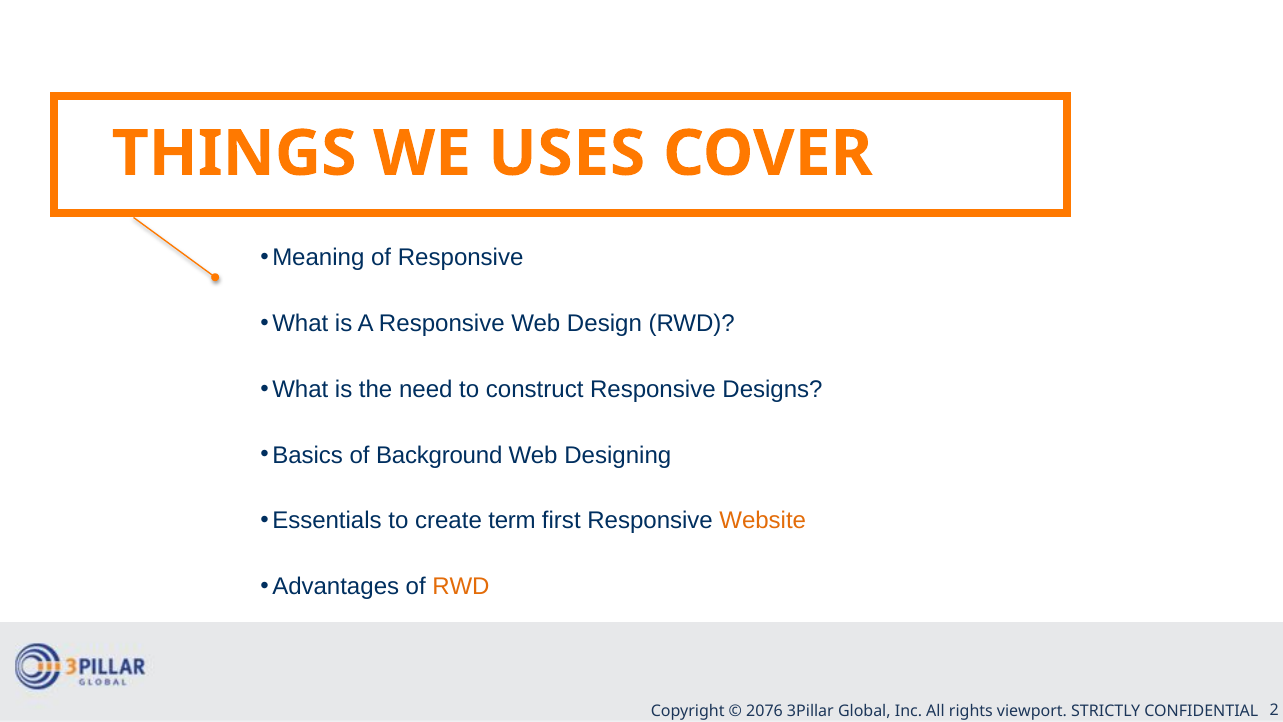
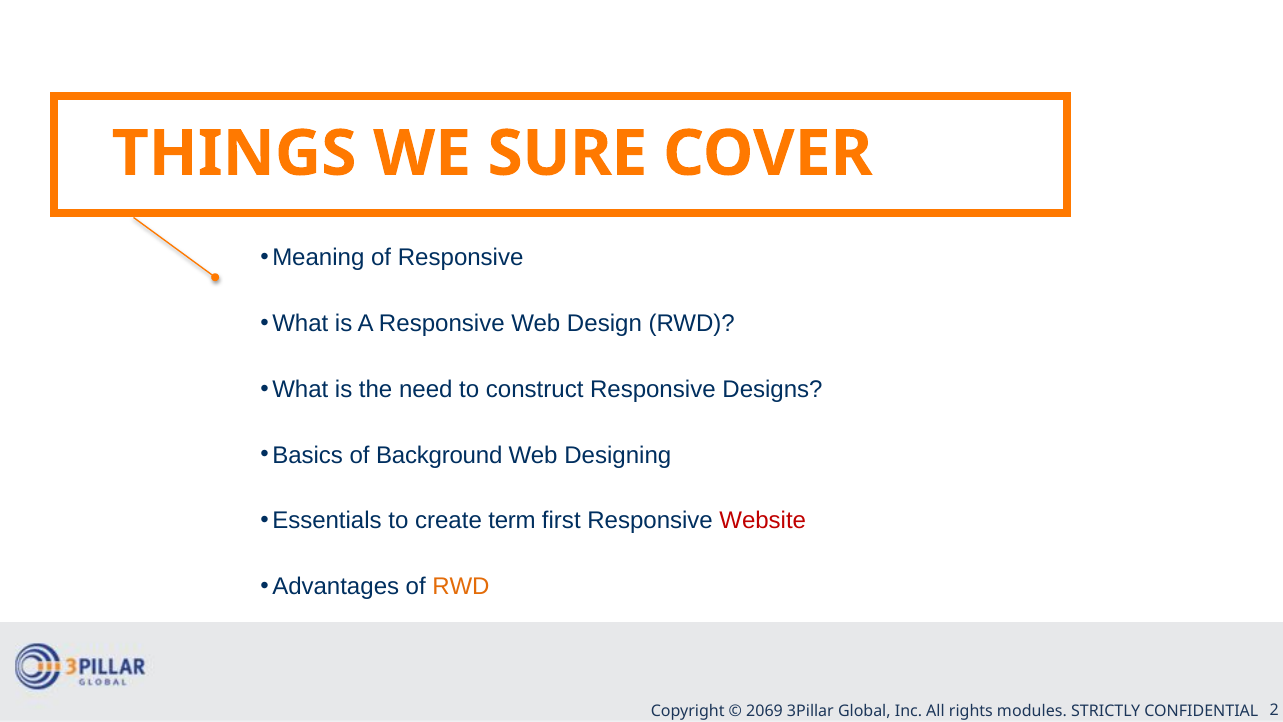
USES: USES -> SURE (567, 154)
Website colour: orange -> red (763, 521)
2076: 2076 -> 2069 (765, 711)
viewport: viewport -> modules (1032, 711)
